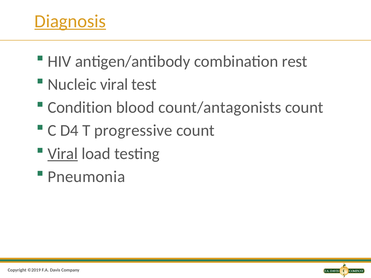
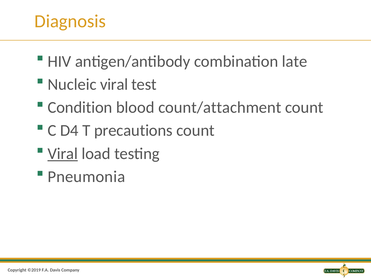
Diagnosis underline: present -> none (70, 21)
rest: rest -> late (295, 61)
count/antagonists: count/antagonists -> count/attachment (220, 108)
progressive: progressive -> precautions (133, 131)
